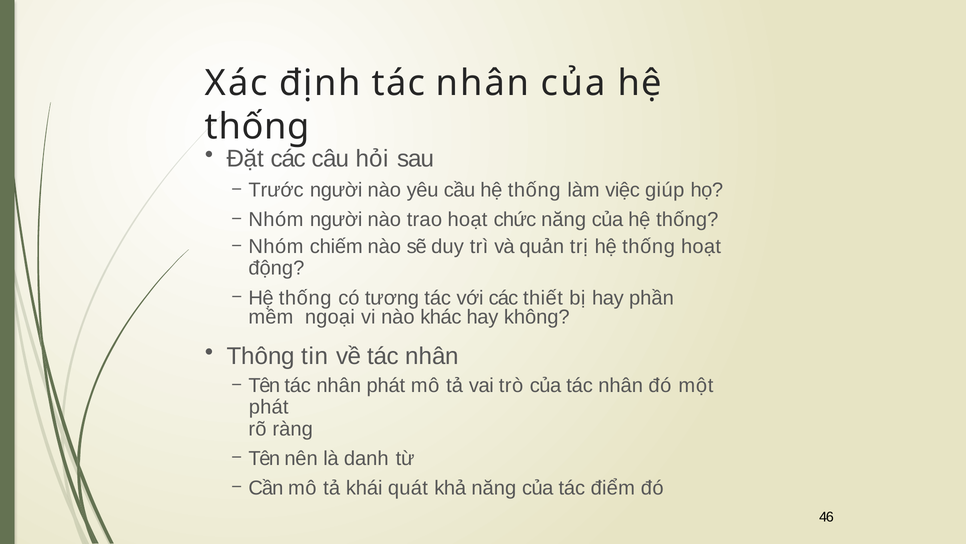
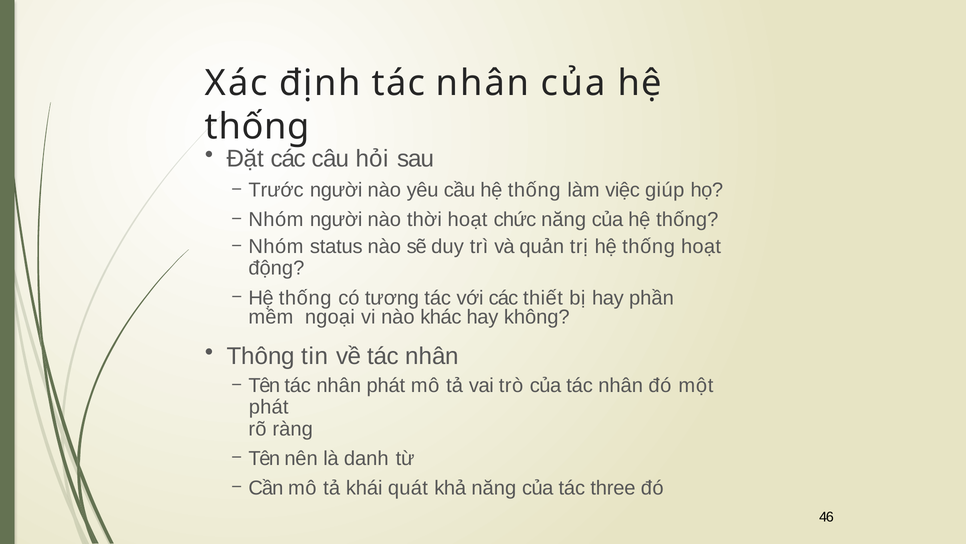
trao: trao -> thời (424, 219)
chiếm: chiếm -> status (336, 246)
điểm: điểm -> three (613, 487)
